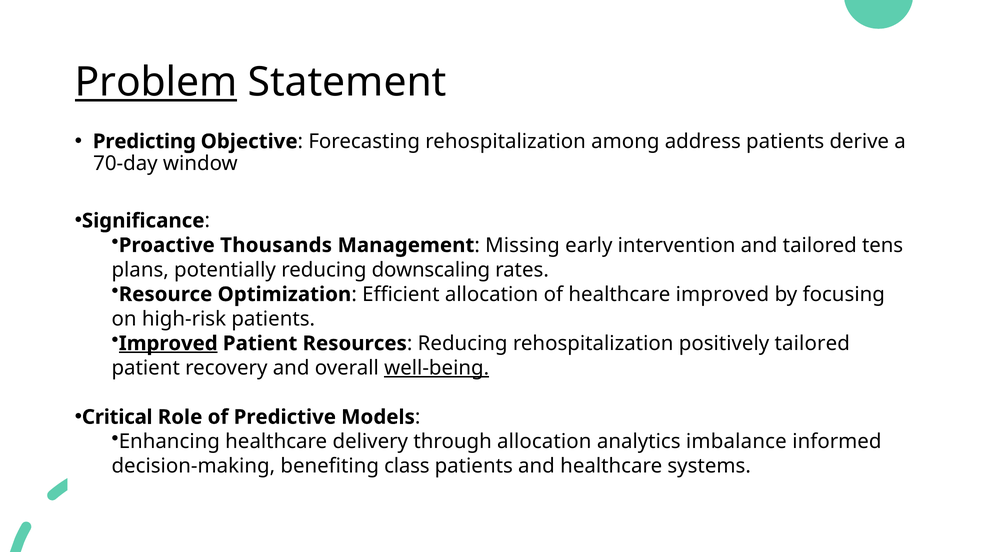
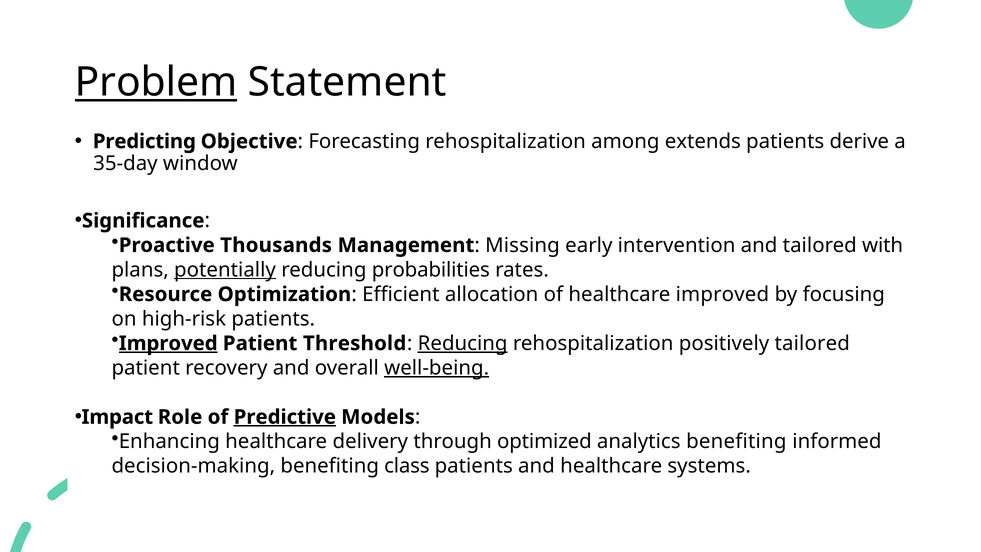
address: address -> extends (703, 141)
70-day: 70-day -> 35-day (125, 163)
tens: tens -> with (883, 245)
potentially underline: none -> present (225, 270)
downscaling: downscaling -> probabilities (431, 270)
Resources: Resources -> Threshold (355, 343)
Reducing underline: none -> present (463, 343)
Critical: Critical -> Impact (117, 417)
Predictive underline: none -> present (285, 417)
through allocation: allocation -> optimized (544, 441)
analytics imbalance: imbalance -> benefiting (736, 441)
